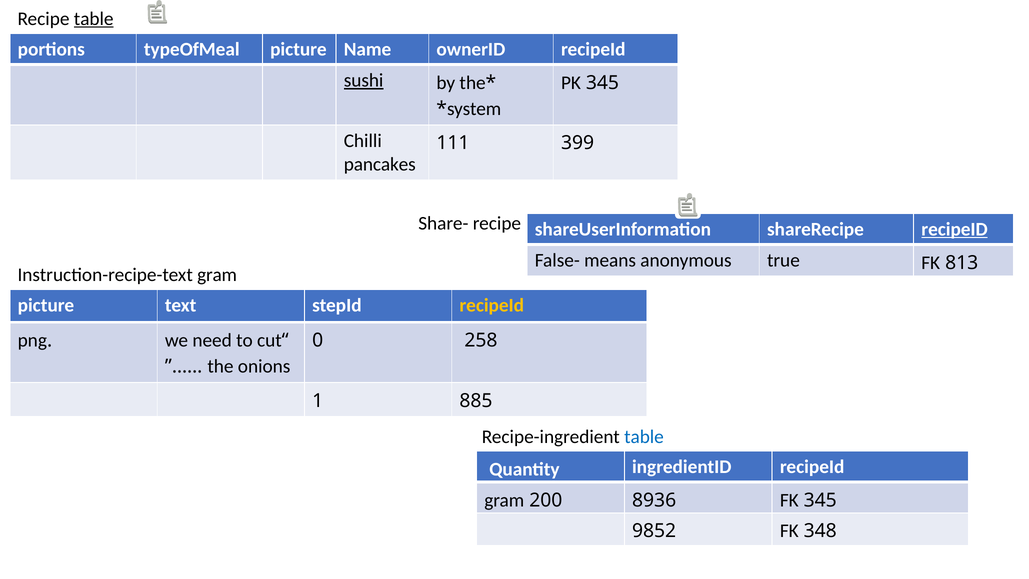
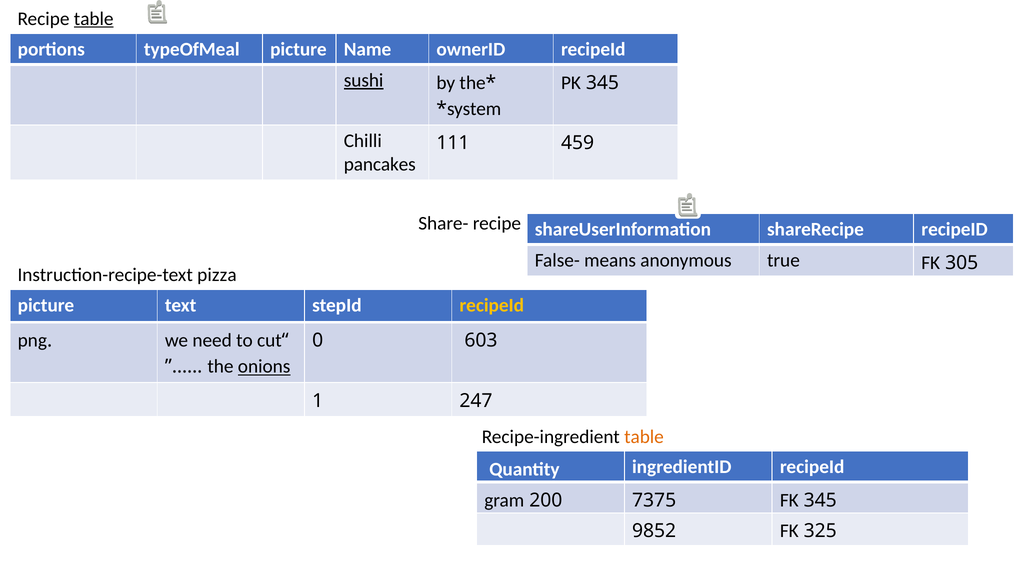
399: 399 -> 459 (578, 143)
recipeID underline: present -> none (955, 229)
813: 813 -> 305 (962, 263)
Instruction-recipe-text gram: gram -> pizza (217, 275)
258: 258 -> 603 (481, 340)
onions underline: none -> present (264, 367)
885: 885 -> 247 (476, 400)
table colour: blue -> orange (644, 437)
8936: 8936 -> 7375 (654, 500)
348: 348 -> 325 (820, 531)
